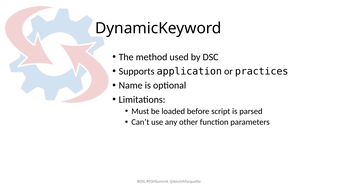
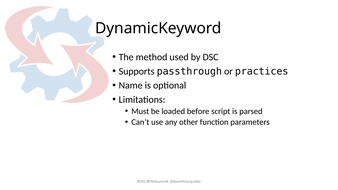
application: application -> passthrough (189, 71)
